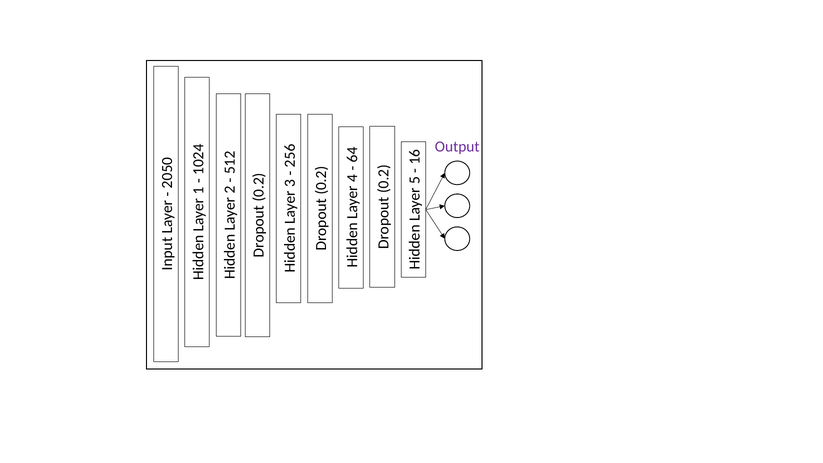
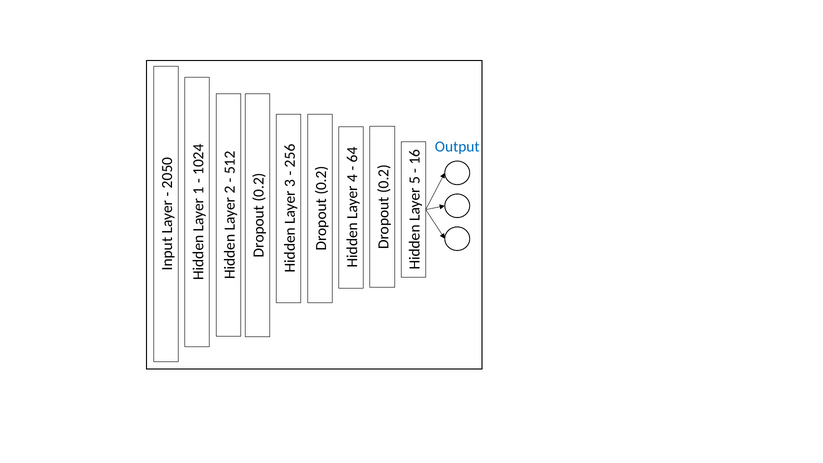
Output colour: purple -> blue (457, 147)
